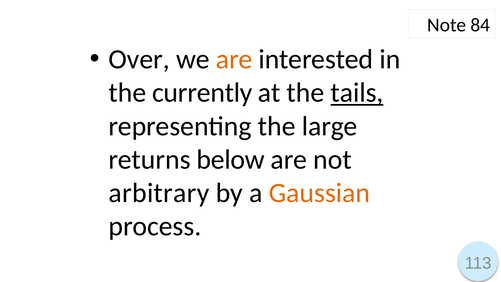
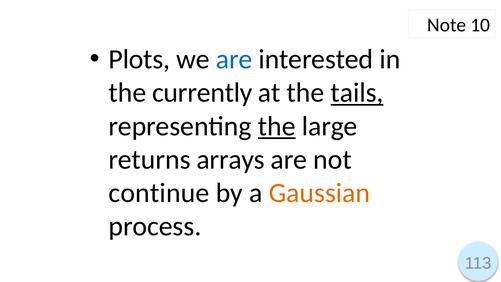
84: 84 -> 10 (480, 25)
Over: Over -> Plots (139, 59)
are colour: orange -> blue (234, 59)
the underline: none -> present (277, 126)
below: below -> arrays (231, 160)
arbitrary: arbitrary -> continue (159, 193)
